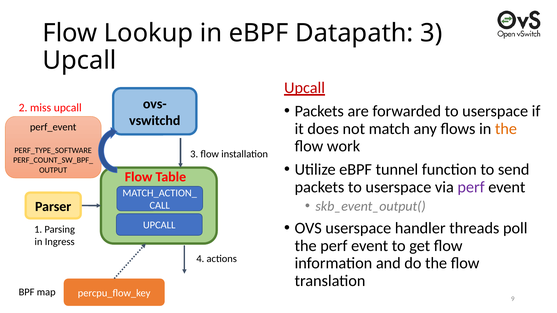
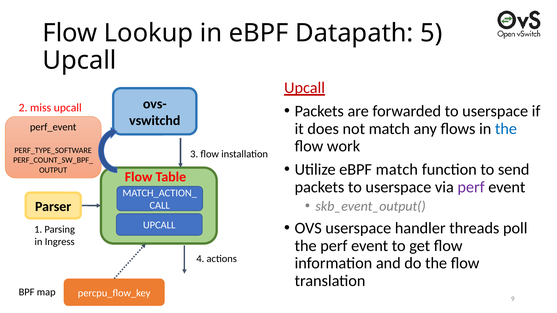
Datapath 3: 3 -> 5 (431, 33)
the colour: orange -> blue (506, 129)
eBPF tunnel: tunnel -> match (397, 170)
